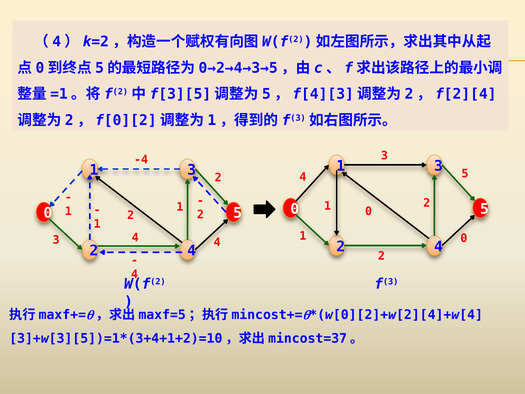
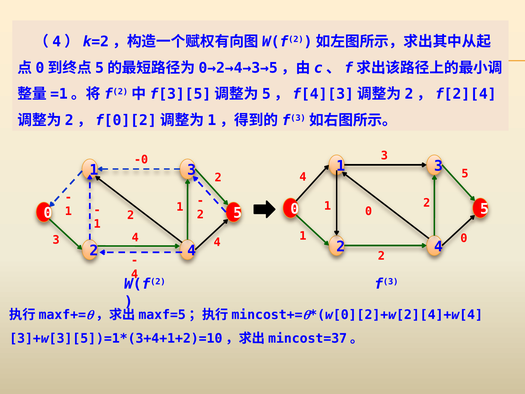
-4: -4 -> -0 (141, 160)
